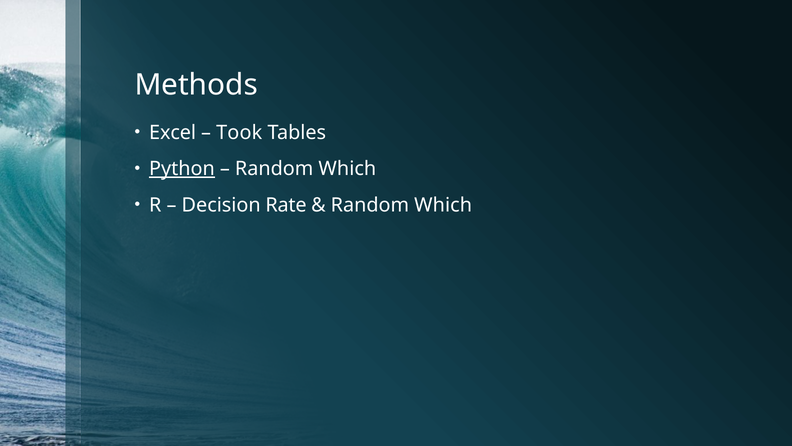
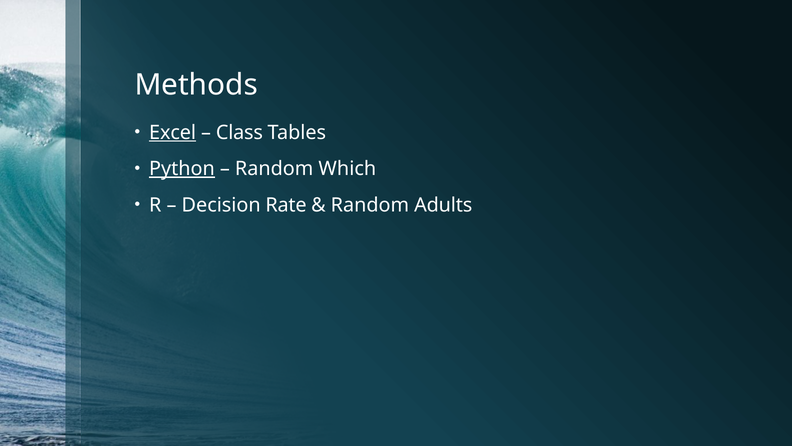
Excel underline: none -> present (173, 132)
Took: Took -> Class (239, 132)
Which: Which -> Adults (443, 205)
